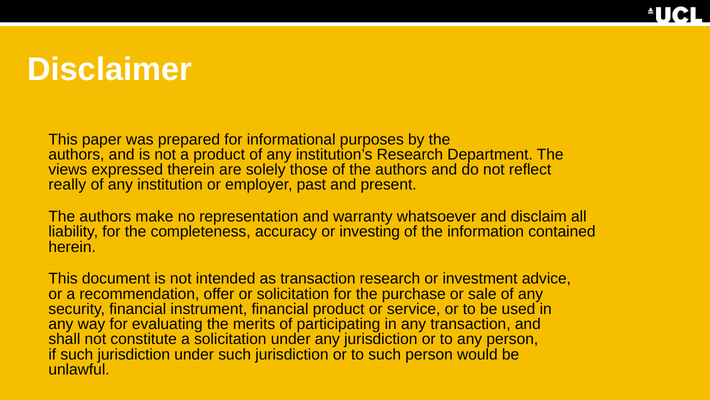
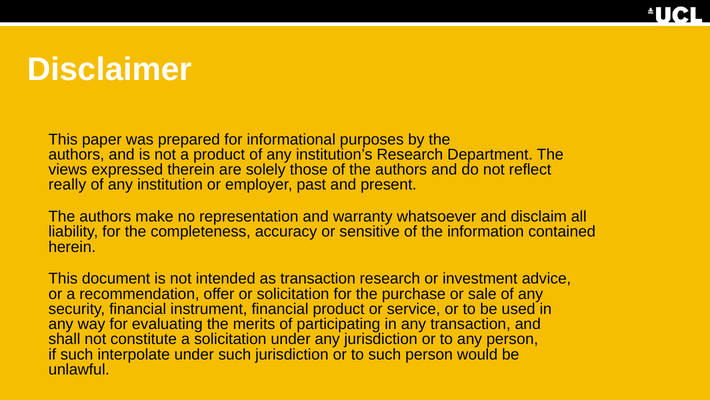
investing: investing -> sensitive (370, 231)
if such jurisdiction: jurisdiction -> interpolate (134, 354)
